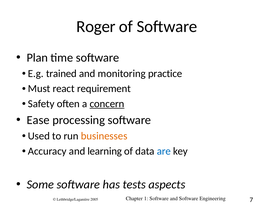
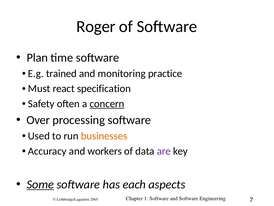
requirement: requirement -> specification (104, 88)
Ease: Ease -> Over (38, 120)
learning: learning -> workers (105, 151)
are colour: blue -> purple (164, 151)
Some underline: none -> present (40, 184)
tests: tests -> each (134, 184)
